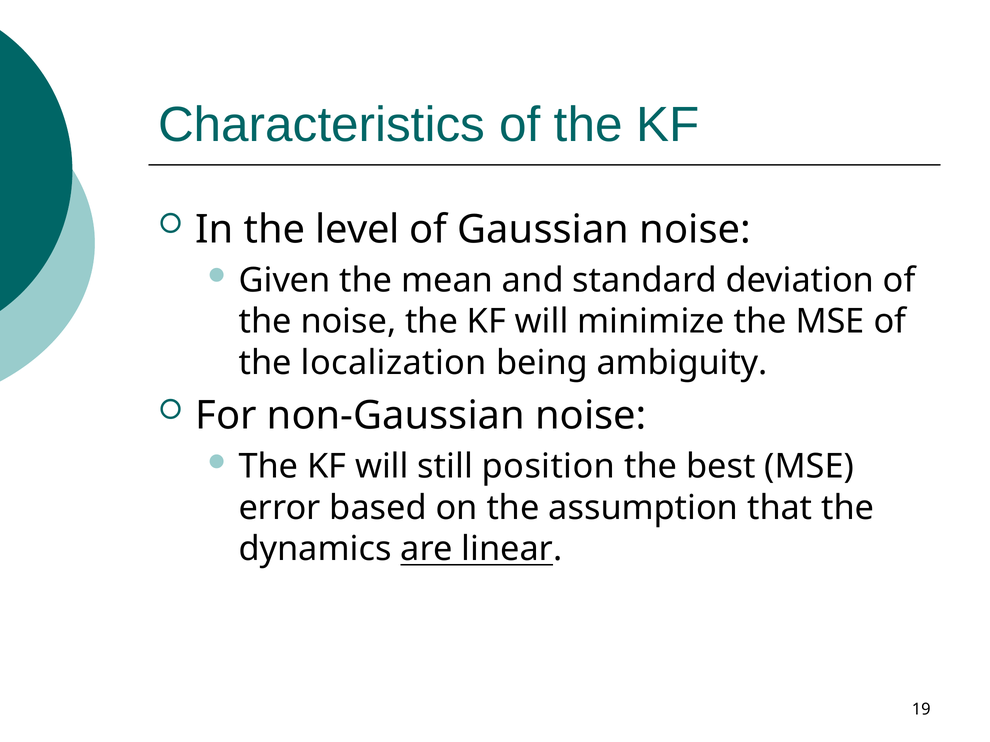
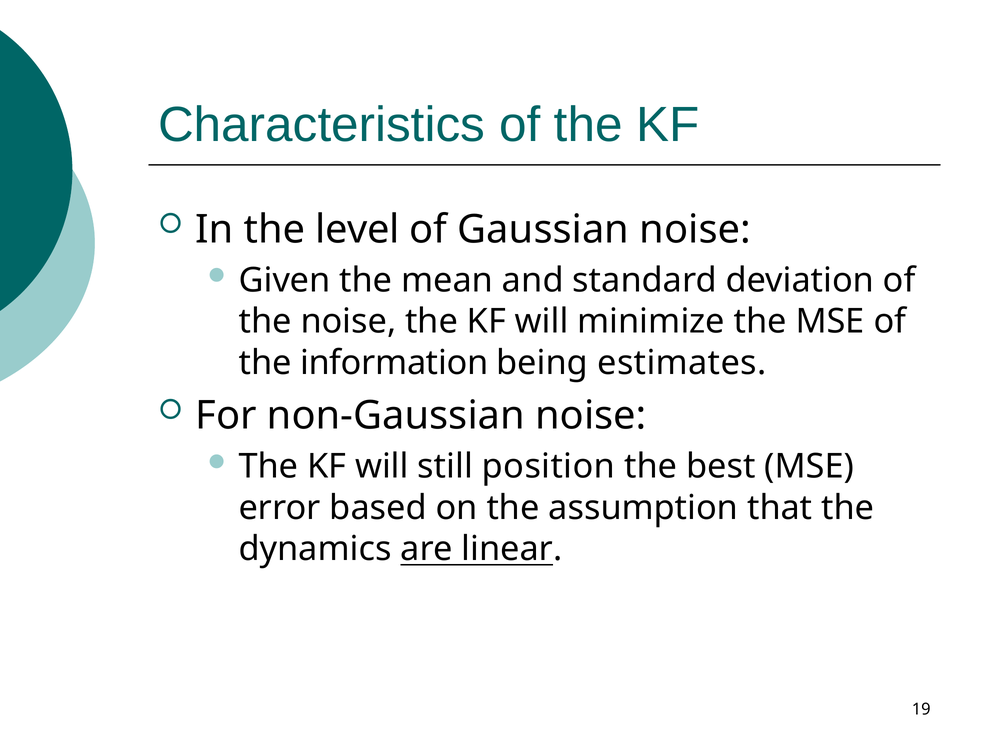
localization: localization -> information (394, 363)
ambiguity: ambiguity -> estimates (682, 363)
